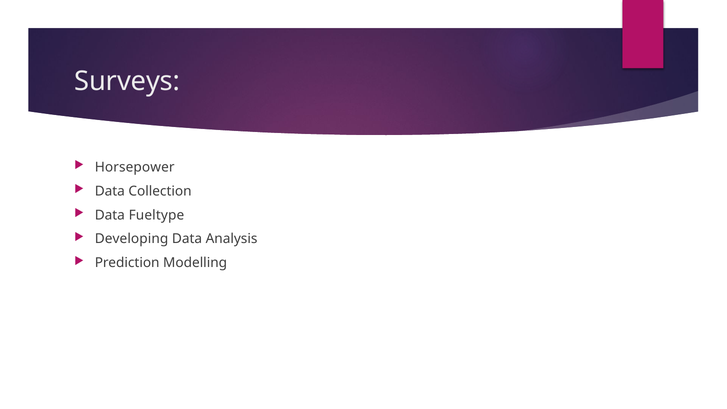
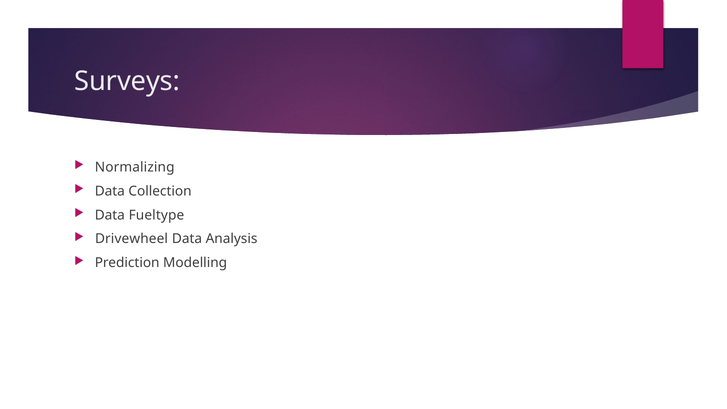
Horsepower: Horsepower -> Normalizing (135, 167)
Developing: Developing -> Drivewheel (132, 239)
